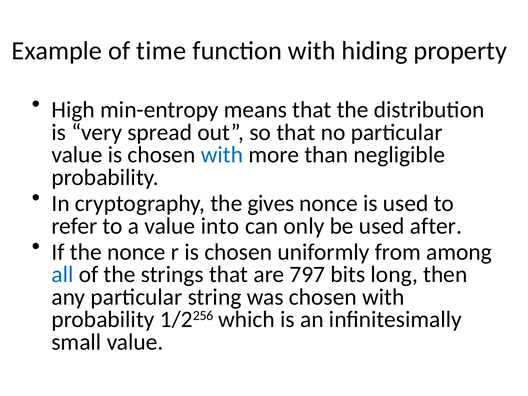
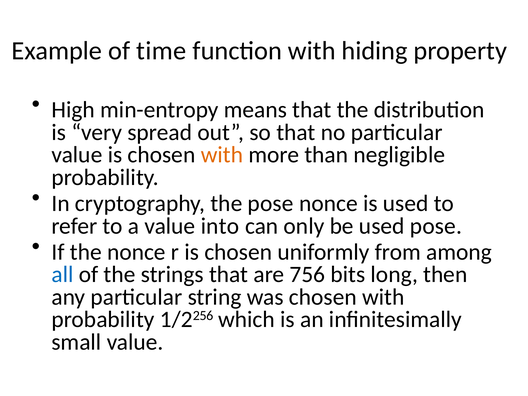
with colour: blue -> orange (222, 155)
the gives: gives -> pose (271, 203)
used after: after -> pose (436, 226)
797: 797 -> 756 (307, 275)
